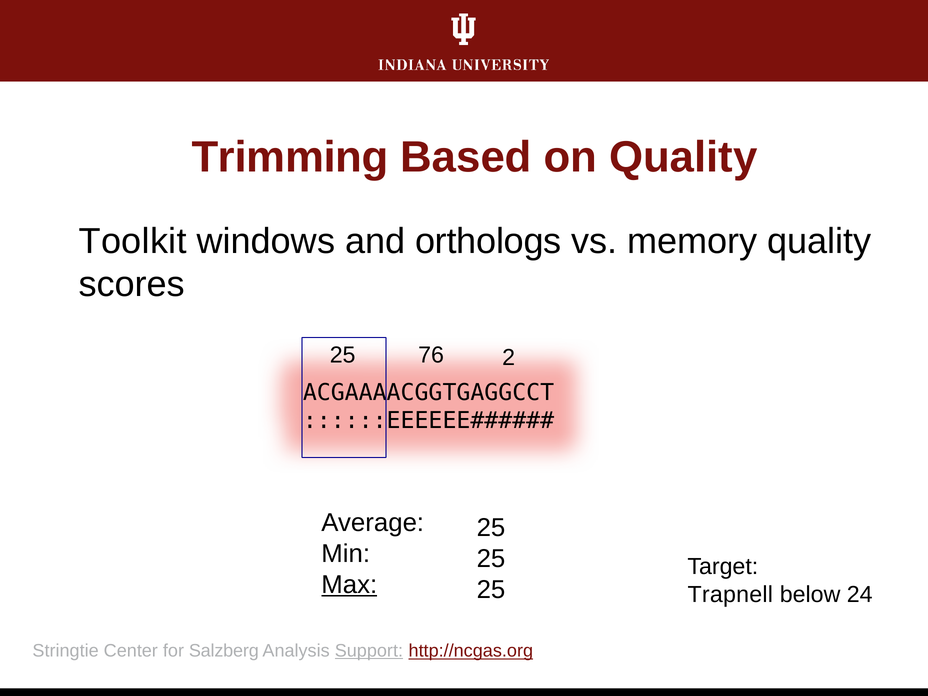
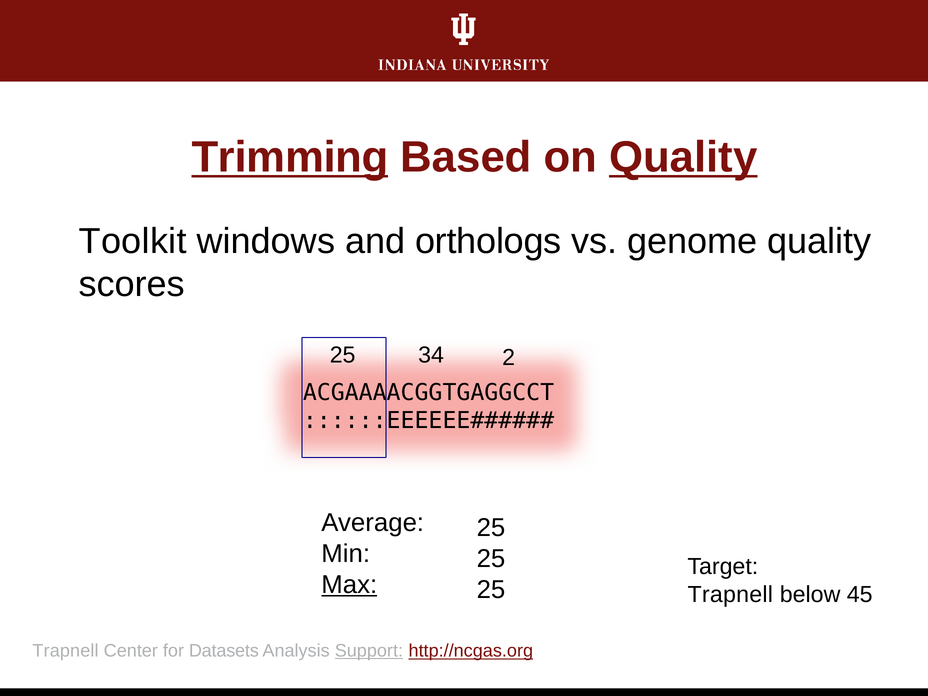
Trimming underline: none -> present (290, 157)
Quality underline: none -> present (683, 157)
memory: memory -> genome (692, 241)
76: 76 -> 34 (431, 355)
24: 24 -> 45 (860, 595)
Stringtie: Stringtie -> Trapnell (66, 651)
Salzberg: Salzberg -> Datasets (224, 651)
